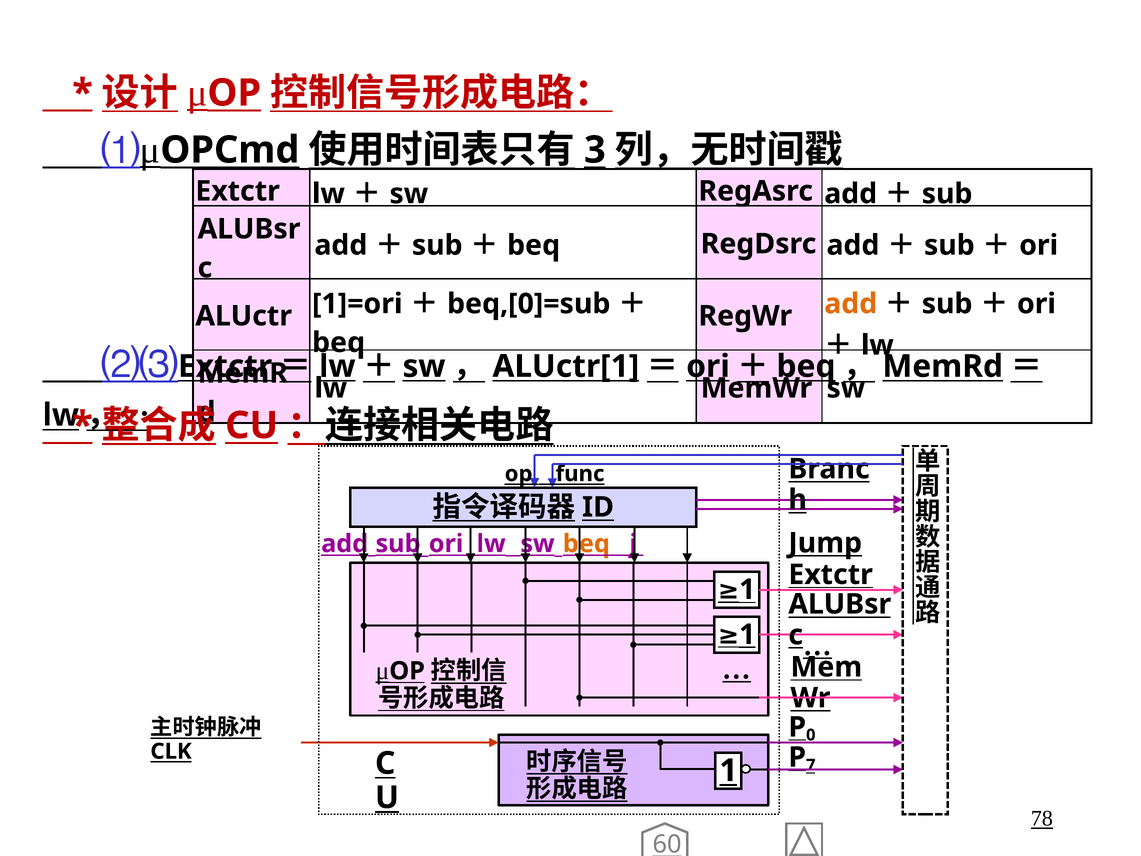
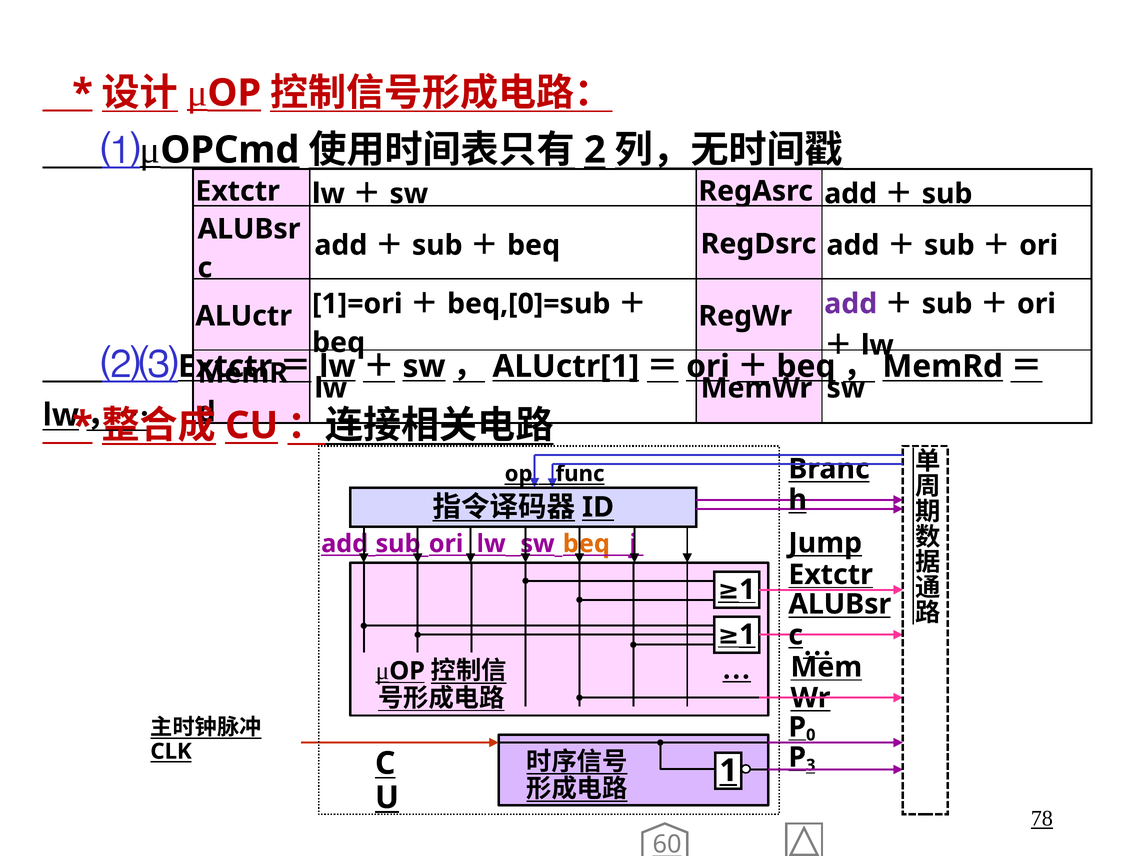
3: 3 -> 2 (595, 150)
add colour: orange -> purple (851, 304)
7: 7 -> 3 (811, 765)
